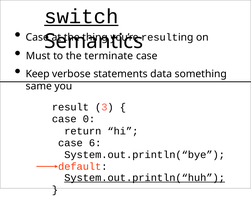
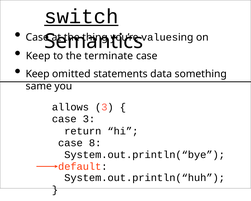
result: result -> values (160, 37)
Must: Must -> Keep (38, 56)
verbose: verbose -> omitted (71, 74)
result: result -> allows (70, 107)
case 0: 0 -> 3 (89, 119)
6: 6 -> 8 (95, 143)
System.out.println(“huh underline: present -> none (145, 178)
